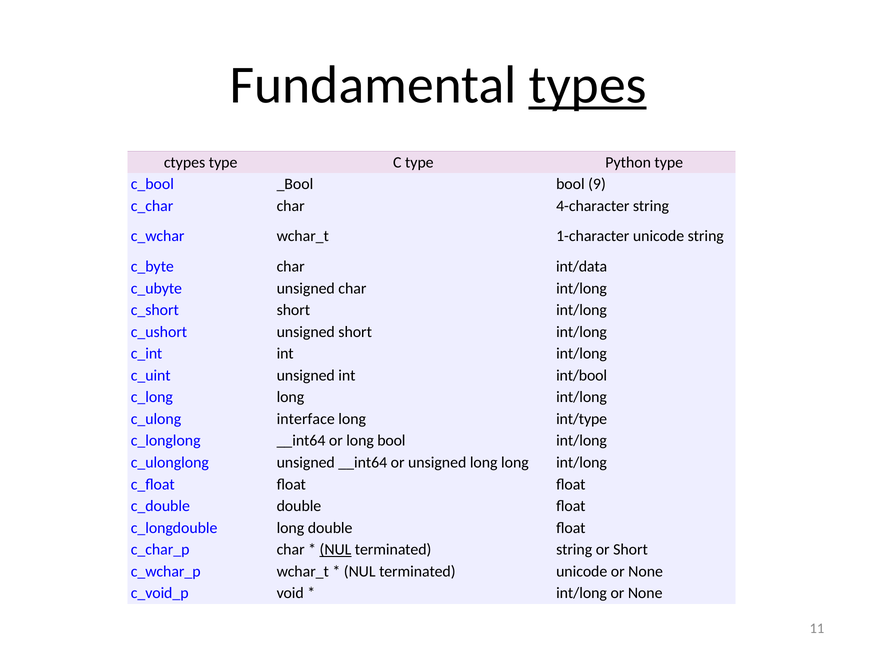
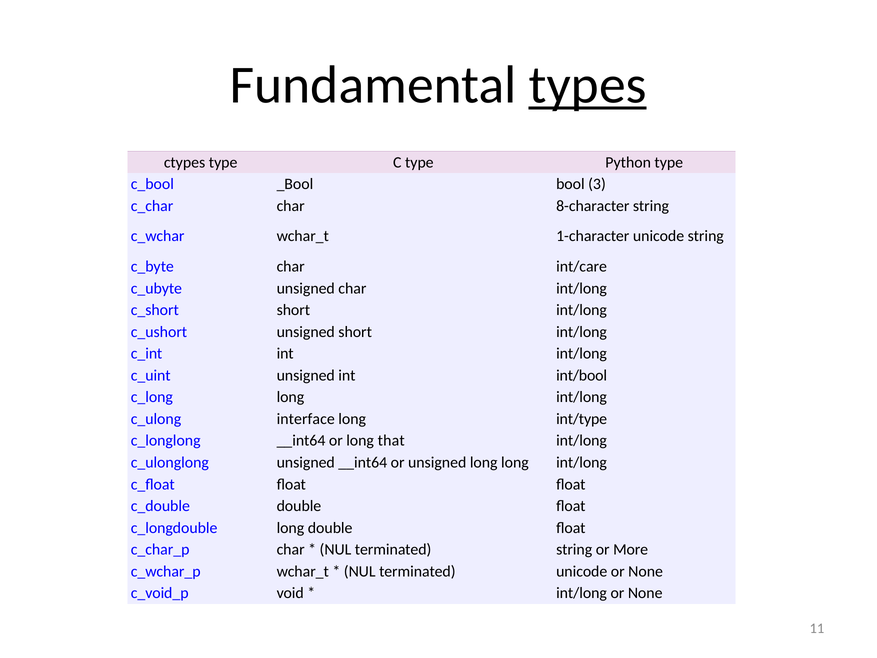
9: 9 -> 3 (597, 184)
4-character: 4-character -> 8-character (593, 206)
int/data: int/data -> int/care (582, 267)
long bool: bool -> that (391, 441)
NUL underline: present -> none (335, 549)
or Short: Short -> More (631, 549)
